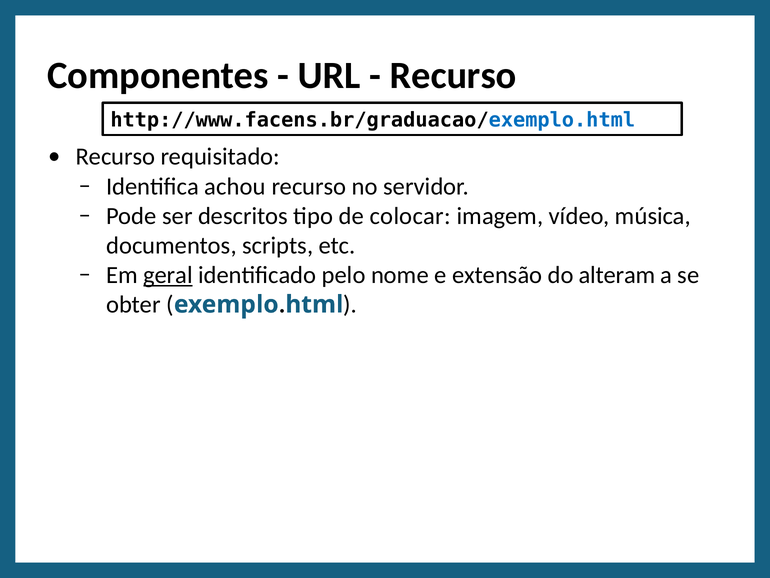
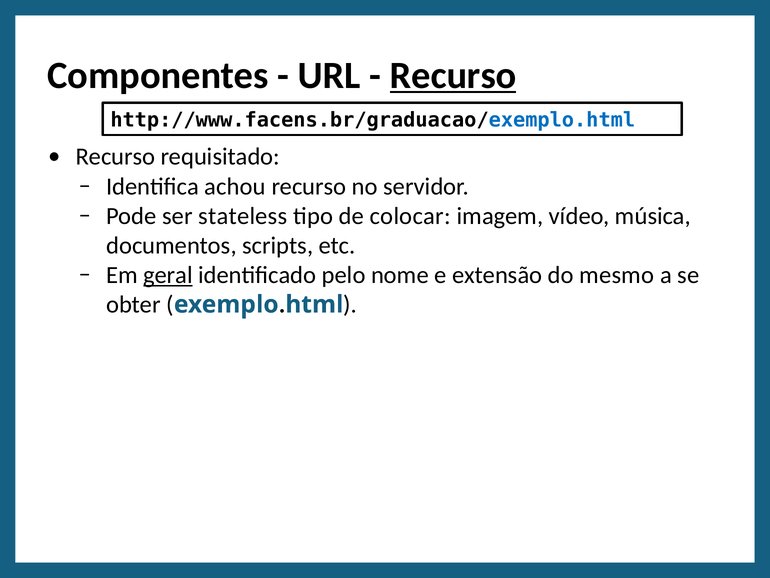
Recurso underline: none -> present (453, 75)
descritos: descritos -> stateless (243, 216)
alteram: alteram -> mesmo (617, 275)
